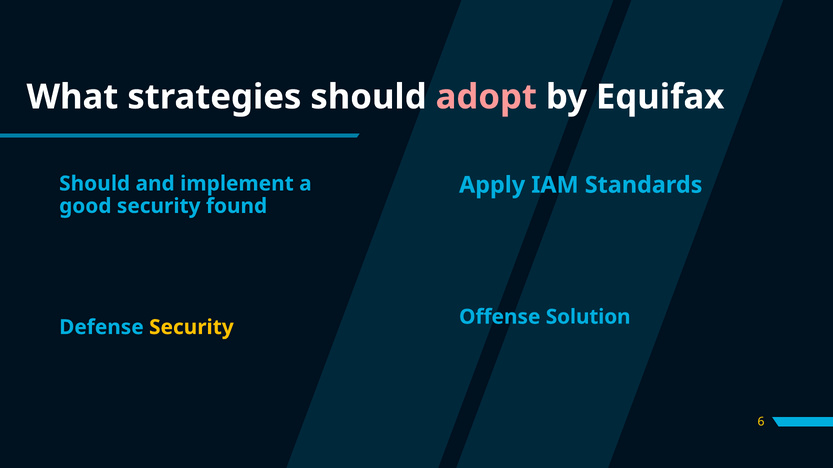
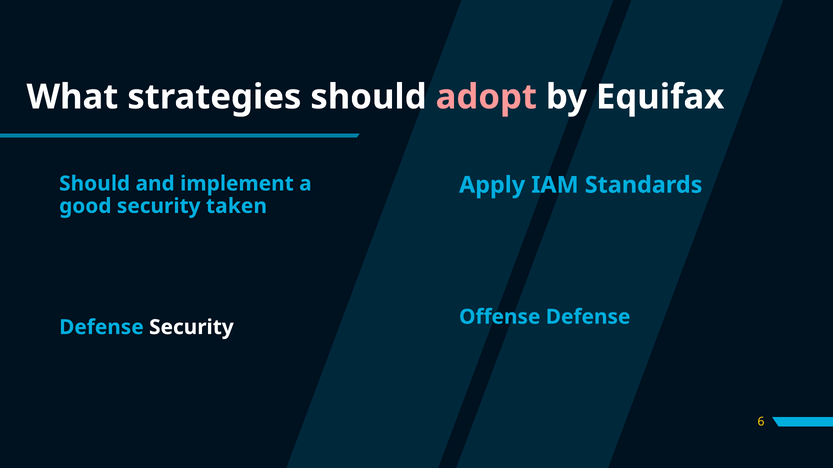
found: found -> taken (236, 206)
Security colour: yellow -> white (191, 328)
Offense Solution: Solution -> Defense (588, 317)
